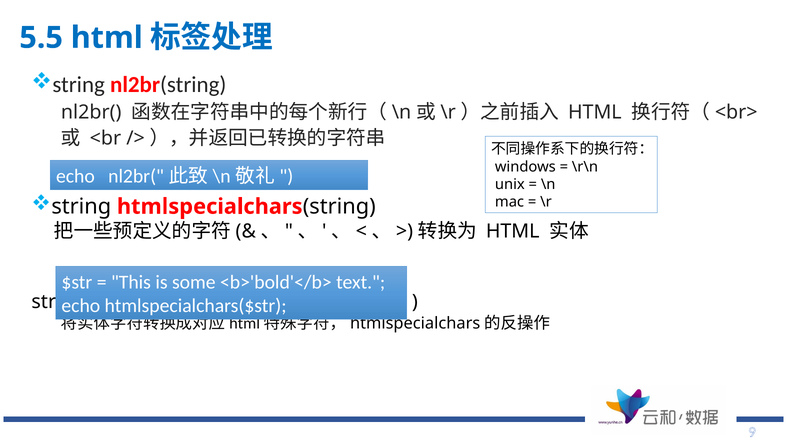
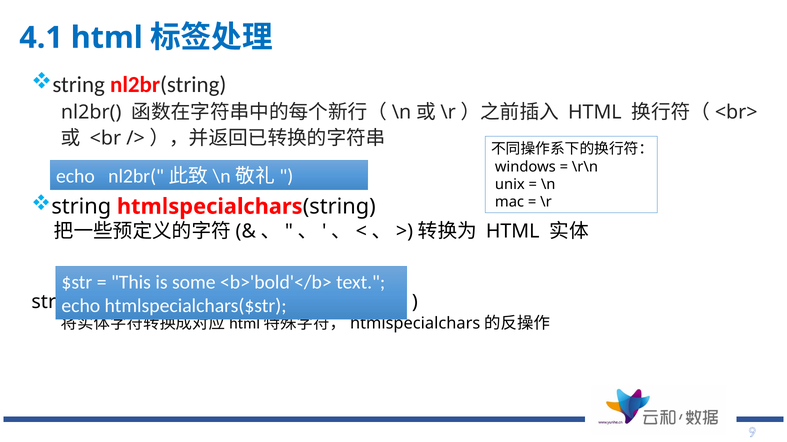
5.5: 5.5 -> 4.1 (41, 38)
